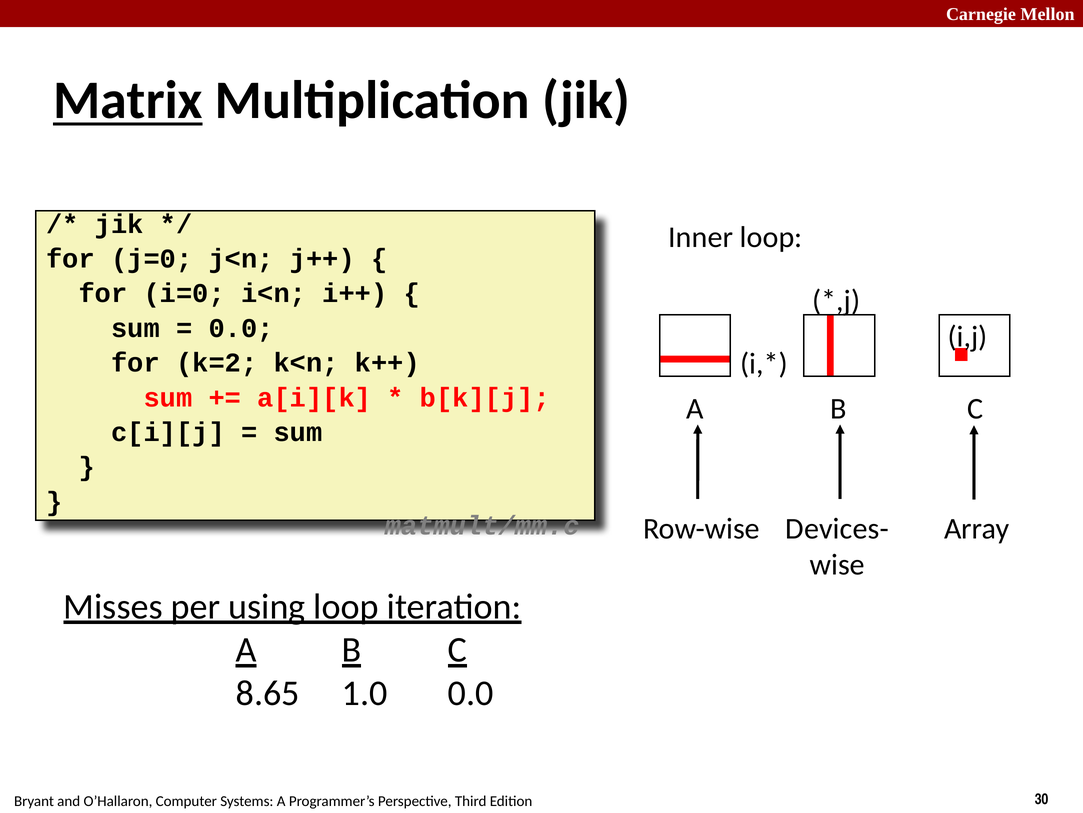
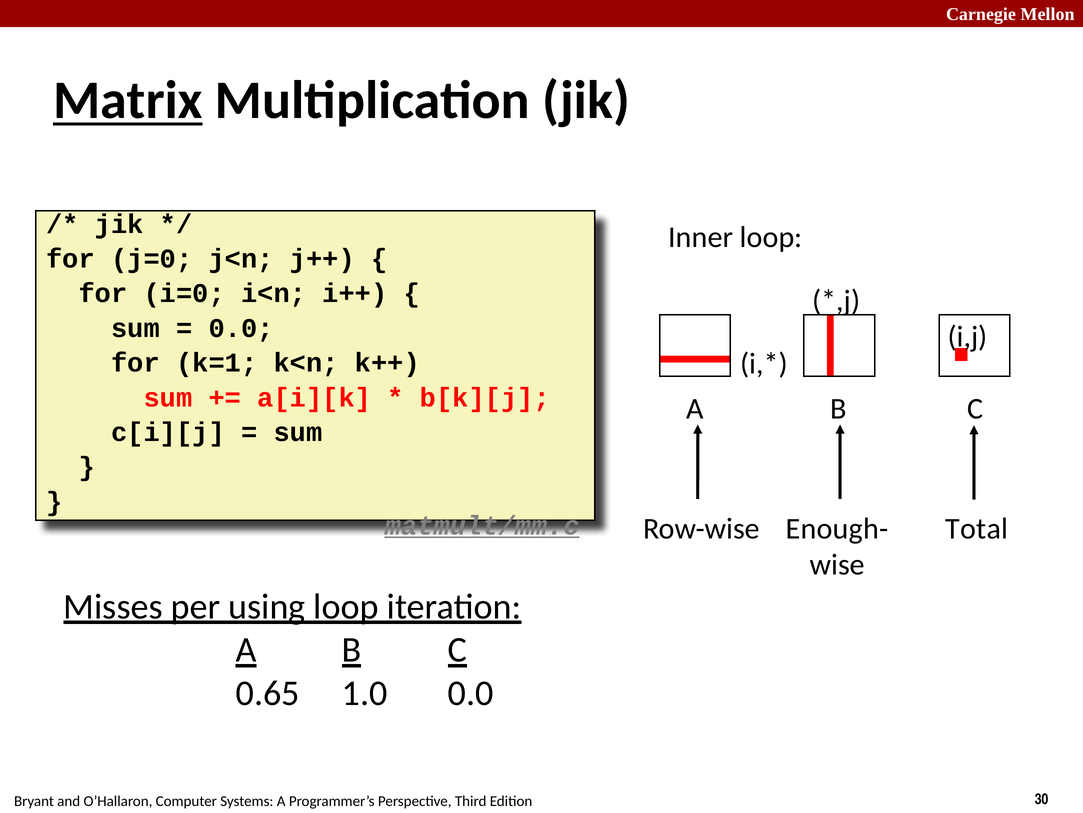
k=2: k=2 -> k=1 (217, 363)
matmult/mm.c underline: none -> present (482, 525)
Devices-: Devices- -> Enough- (837, 528)
Array: Array -> Total (977, 528)
8.65: 8.65 -> 0.65 (268, 693)
